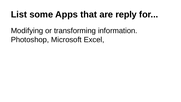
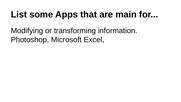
reply: reply -> main (126, 14)
